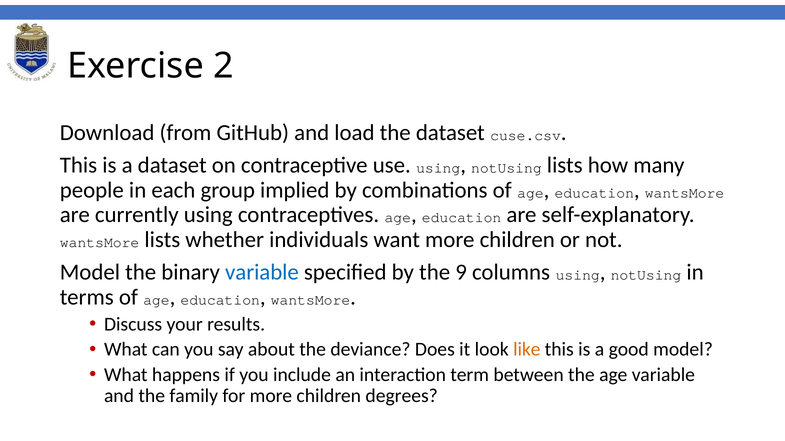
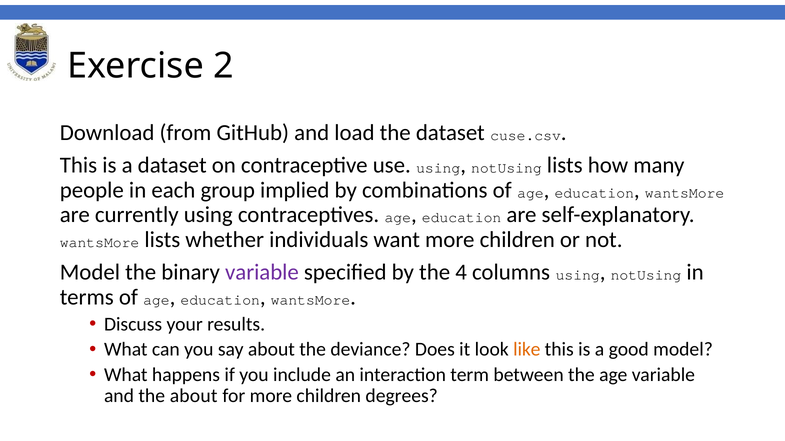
variable colour: blue -> purple (262, 273)
9: 9 -> 4 (461, 273)
the family: family -> about (194, 396)
